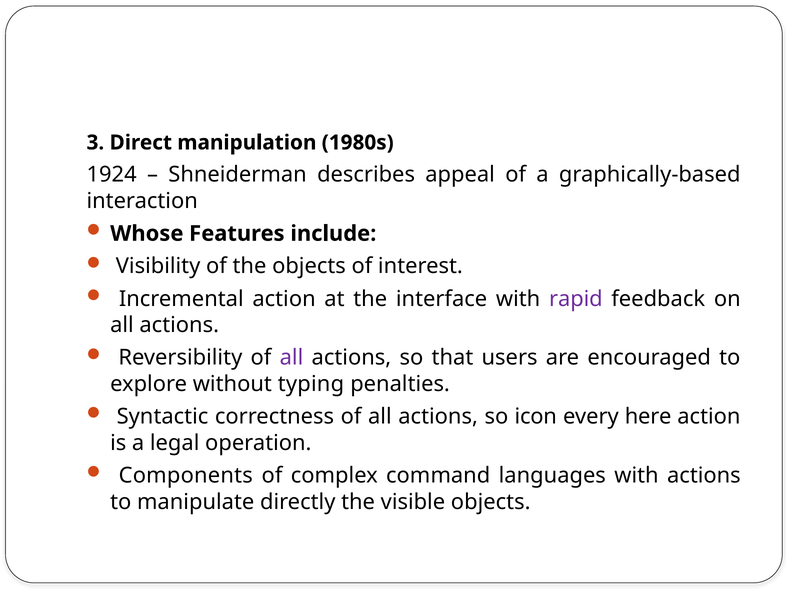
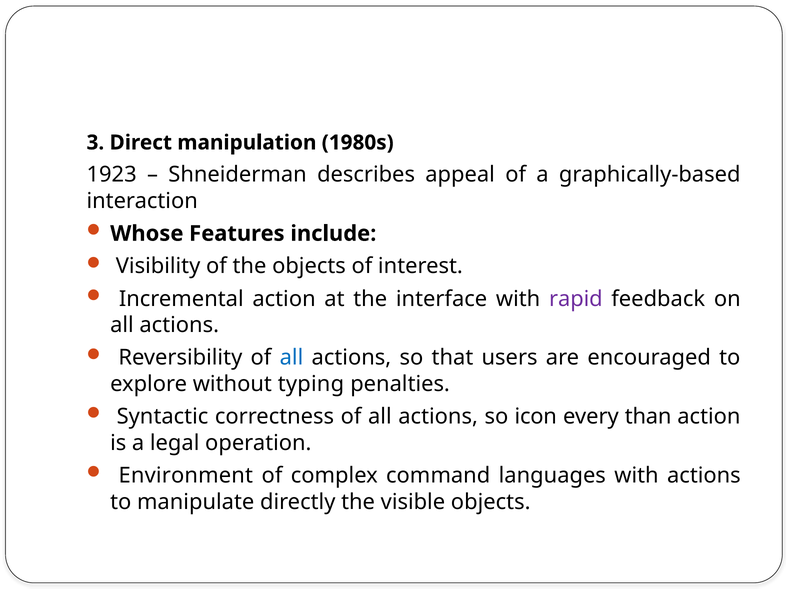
1924: 1924 -> 1923 (112, 175)
all colour: purple -> blue (291, 358)
here: here -> than (648, 417)
Components: Components -> Environment (186, 476)
